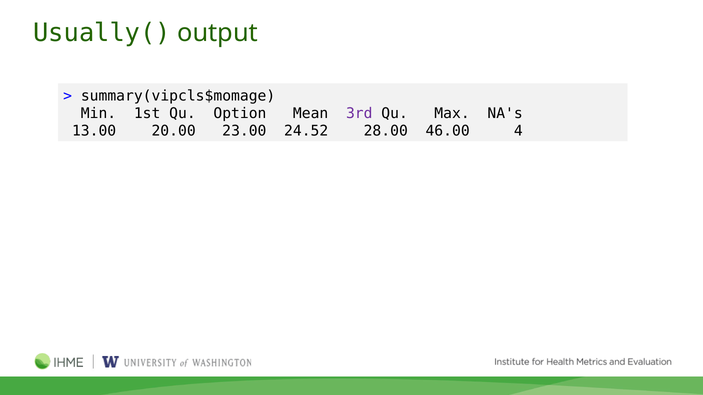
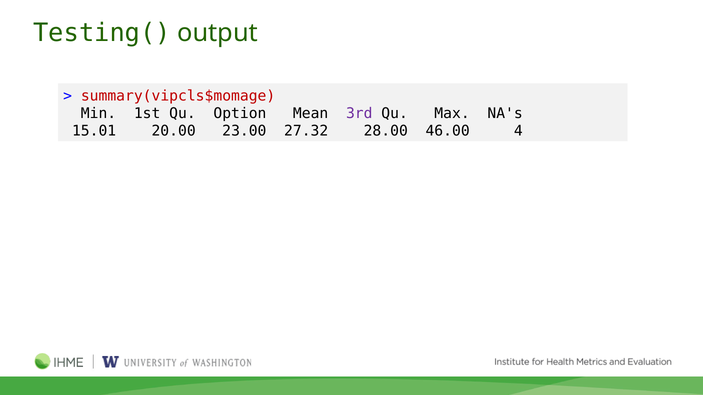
Usually(: Usually( -> Testing( (102, 33)
summary(vipcls$momage colour: black -> red (178, 96)
13.00: 13.00 -> 15.01 (94, 131)
24.52: 24.52 -> 27.32 (306, 131)
